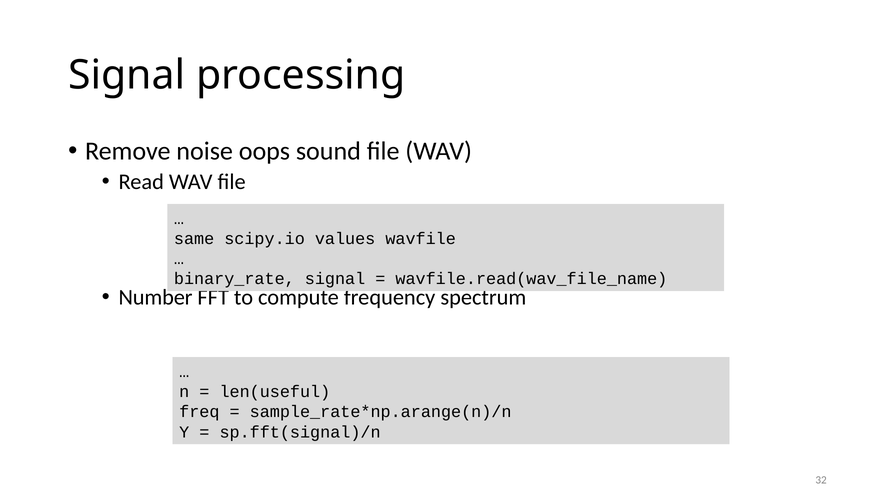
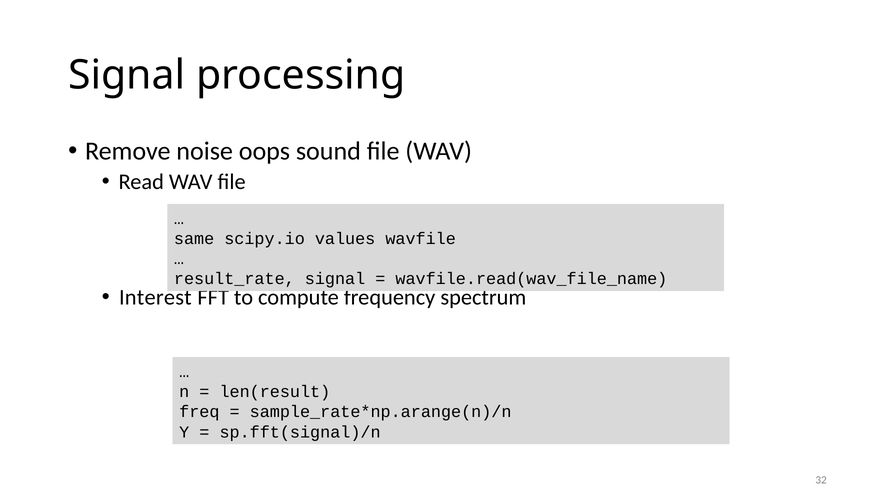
binary_rate: binary_rate -> result_rate (234, 279)
Number: Number -> Interest (155, 297)
len(useful: len(useful -> len(result (275, 392)
